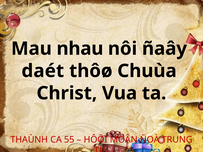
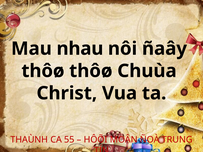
daét: daét -> thôø (43, 71)
